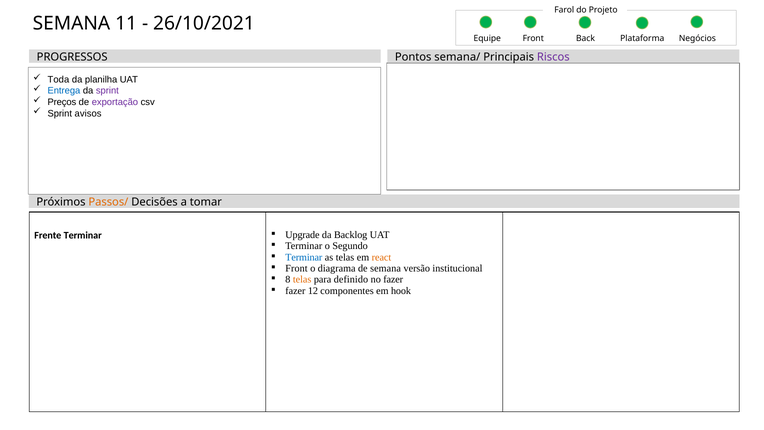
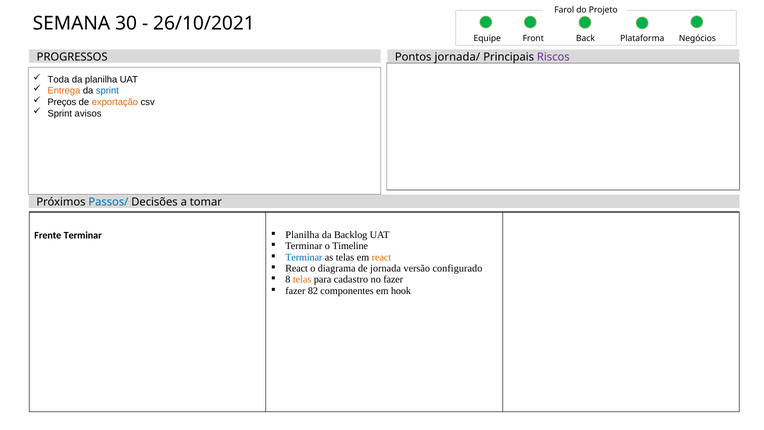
11: 11 -> 30 (126, 23)
semana/: semana/ -> jornada/ (457, 57)
Entrega colour: blue -> orange (64, 91)
sprint colour: purple -> blue (107, 91)
exportação colour: purple -> orange (115, 102)
Passos/ colour: orange -> blue (108, 202)
Upgrade: Upgrade -> Planilha (302, 235)
Segundo: Segundo -> Timeline (350, 246)
Front: Front -> React (297, 268)
de semana: semana -> jornada (386, 268)
institucional: institucional -> configurado (457, 268)
definido: definido -> cadastro (351, 279)
12: 12 -> 82 (313, 291)
